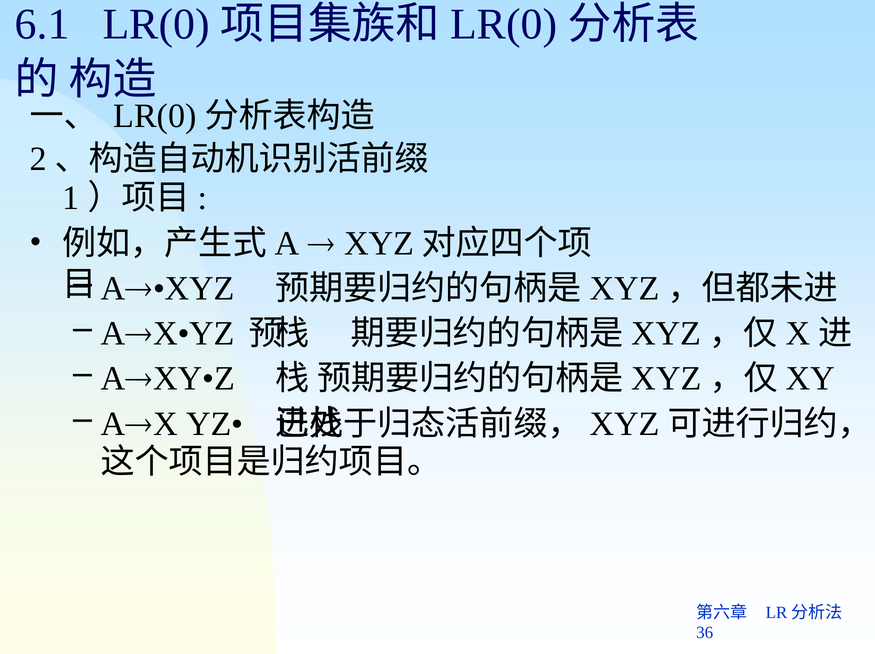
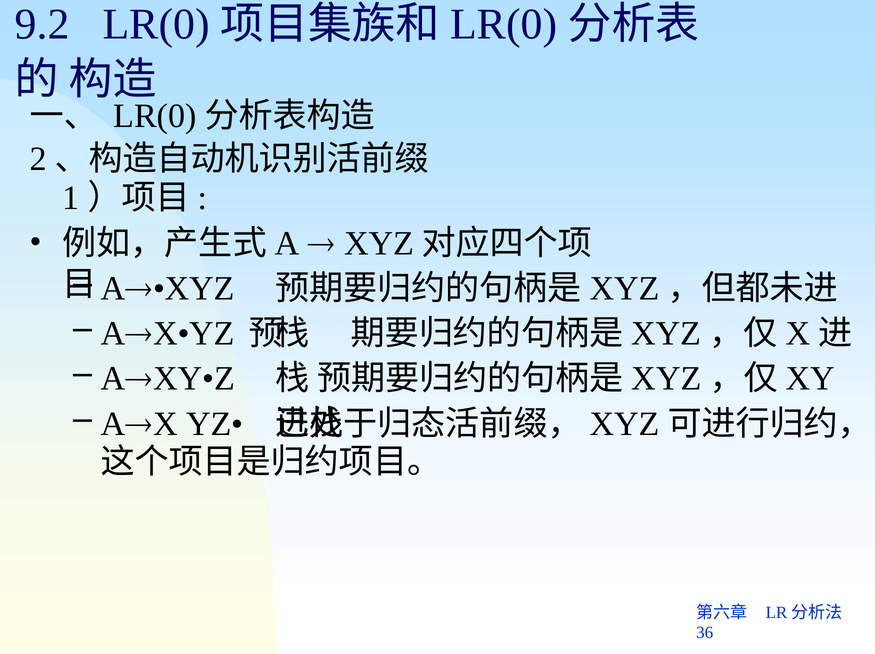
6.1: 6.1 -> 9.2 (42, 24)
